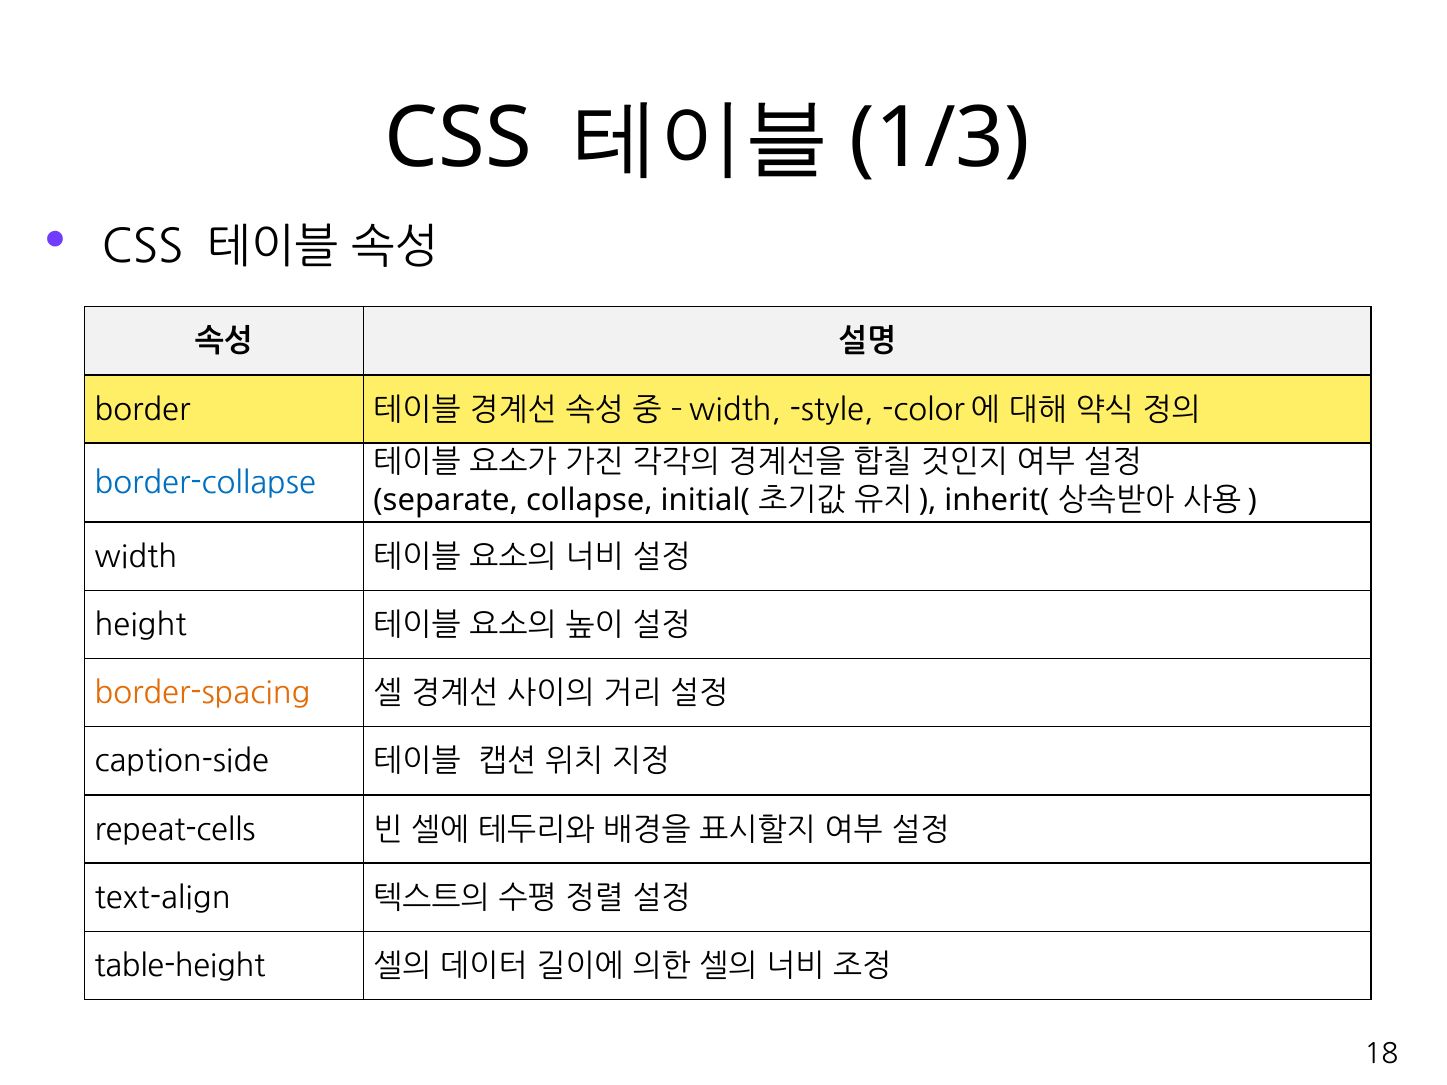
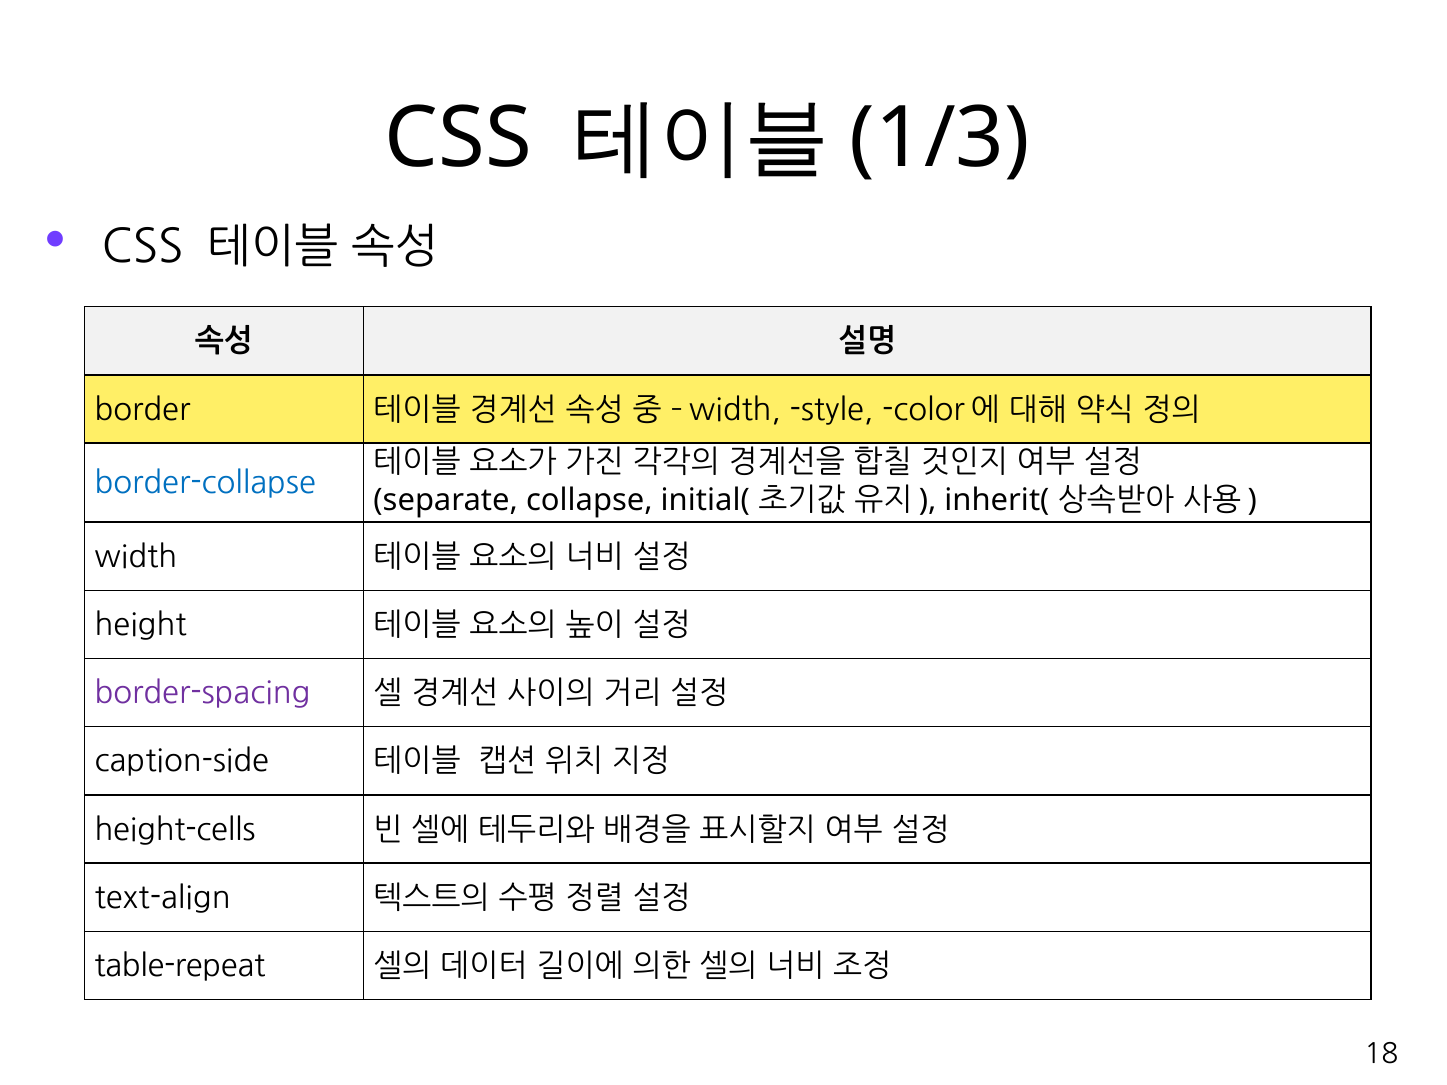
border-spacing colour: orange -> purple (203, 694)
repeat-cells: repeat-cells -> height-cells (175, 830)
table-height: table-height -> table-repeat (180, 967)
